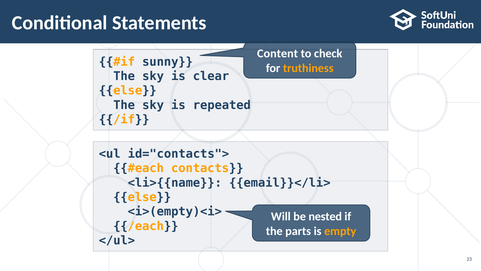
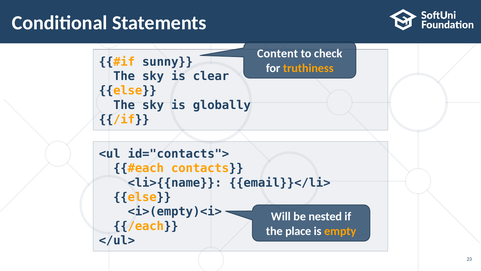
repeated: repeated -> globally (222, 105)
parts: parts -> place (298, 231)
